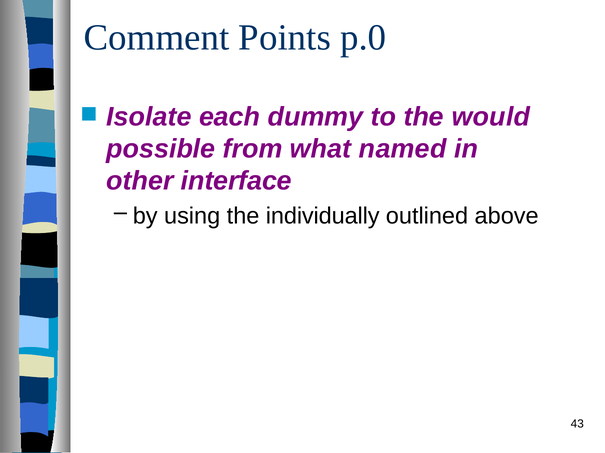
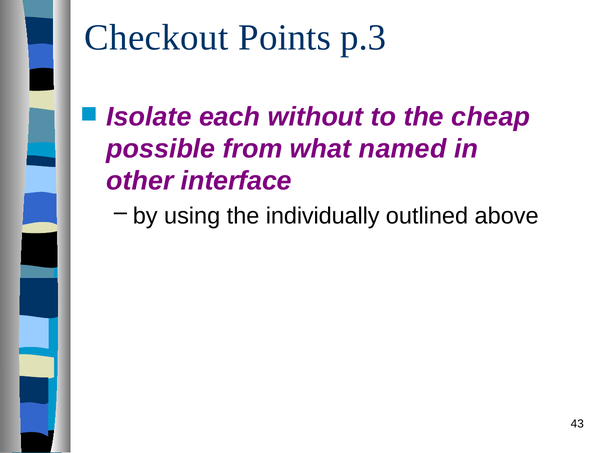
Comment: Comment -> Checkout (156, 38)
p.0: p.0 -> p.3 (363, 38)
dummy: dummy -> without (316, 117)
would: would -> cheap (491, 117)
